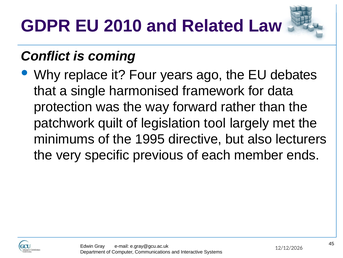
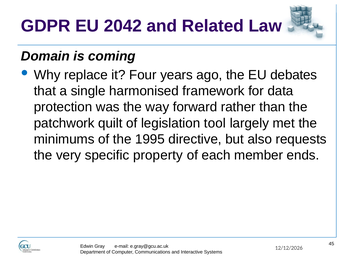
2010: 2010 -> 2042 (123, 26)
Conflict: Conflict -> Domain (45, 56)
lecturers: lecturers -> requests (301, 139)
previous: previous -> property (158, 155)
